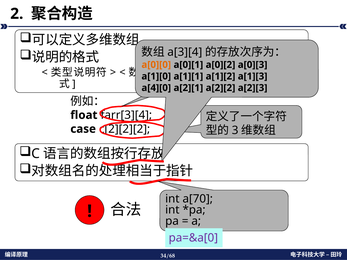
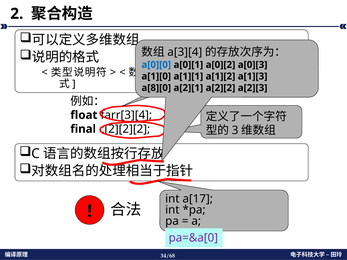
a[0][0 colour: orange -> blue (156, 65)
a[4][0: a[4][0 -> a[8][0 (156, 88)
case: case -> final (83, 129)
a[70: a[70 -> a[17 (198, 199)
